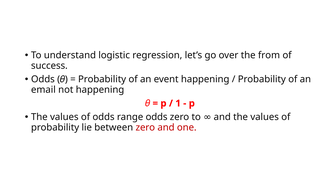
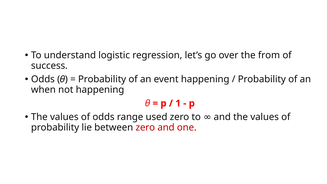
email: email -> when (43, 90)
range odds: odds -> used (157, 117)
